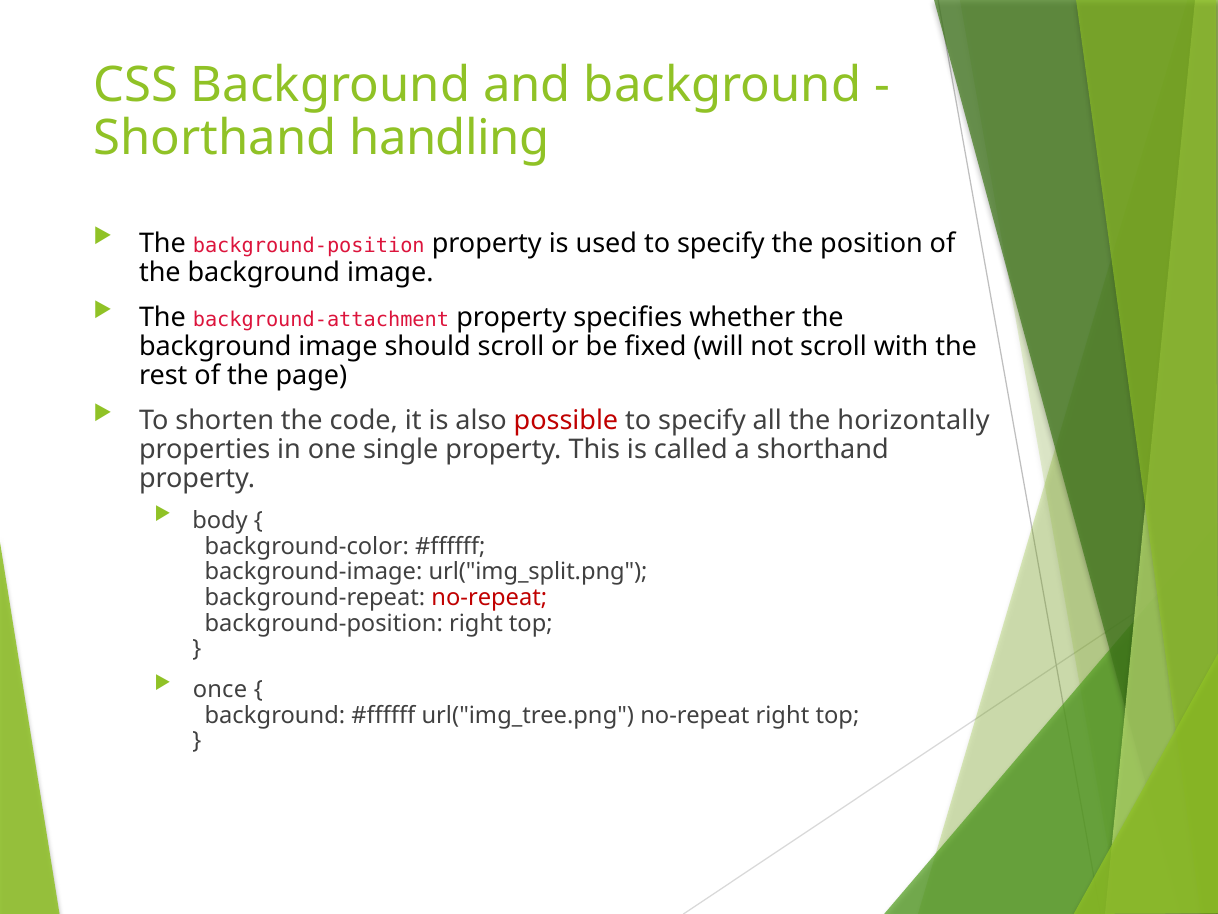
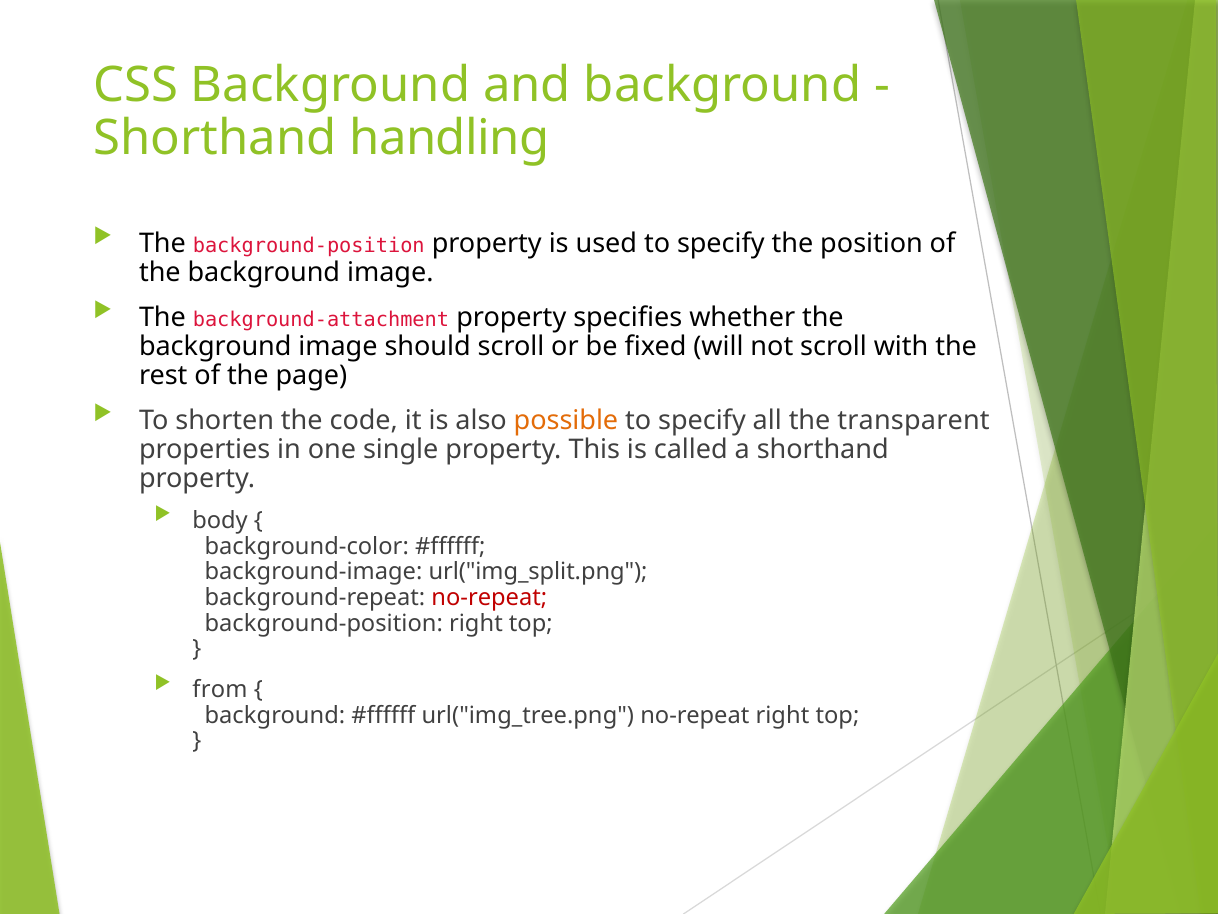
possible colour: red -> orange (566, 420)
horizontally: horizontally -> transparent (914, 420)
once: once -> from (220, 689)
